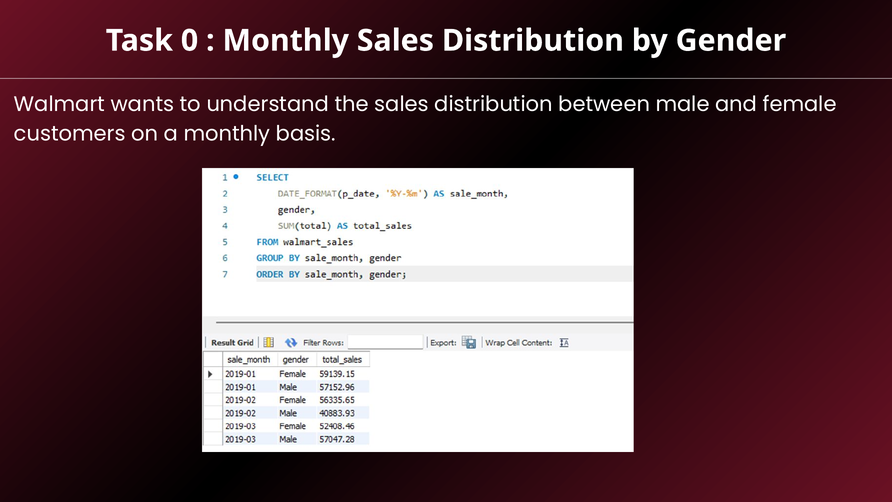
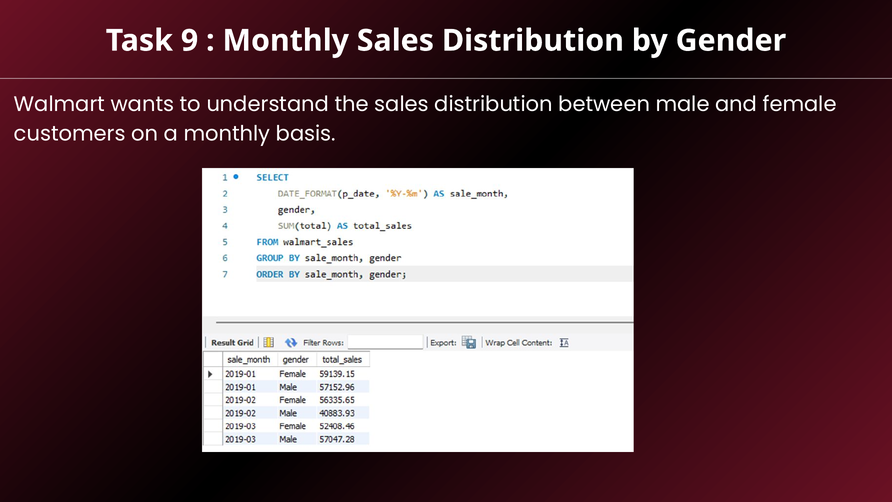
0: 0 -> 9 (190, 41)
